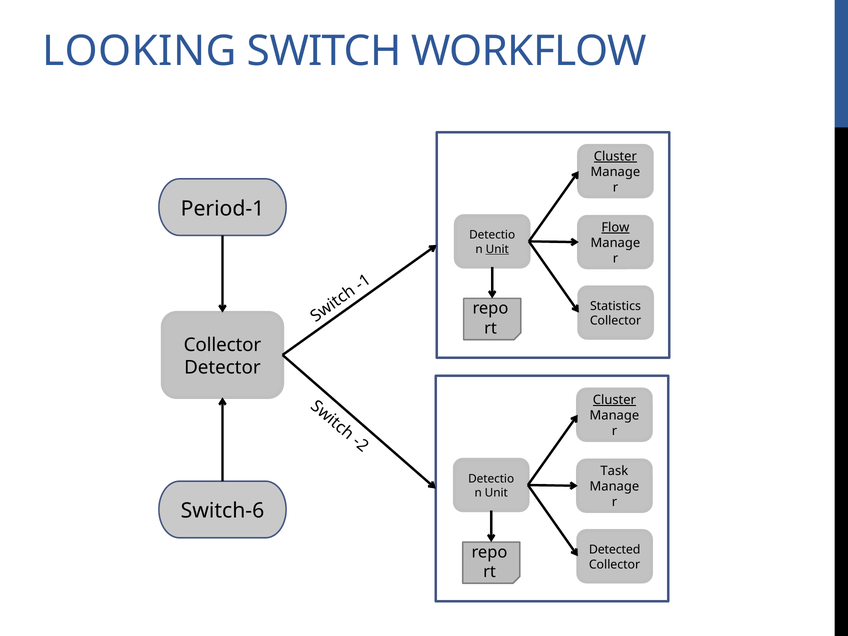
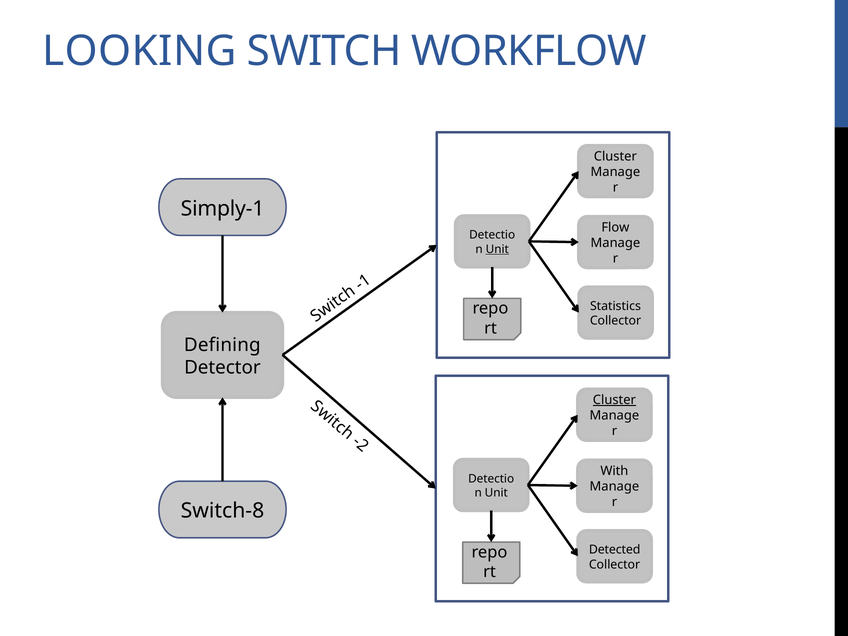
Cluster underline: present -> none (615, 156)
Period-1: Period-1 -> Simply-1 (223, 209)
Flow underline: present -> none (615, 227)
Collector: Collector -> Defining (222, 345)
Task: Task -> With (614, 471)
Switch-6: Switch-6 -> Switch-8 (222, 511)
